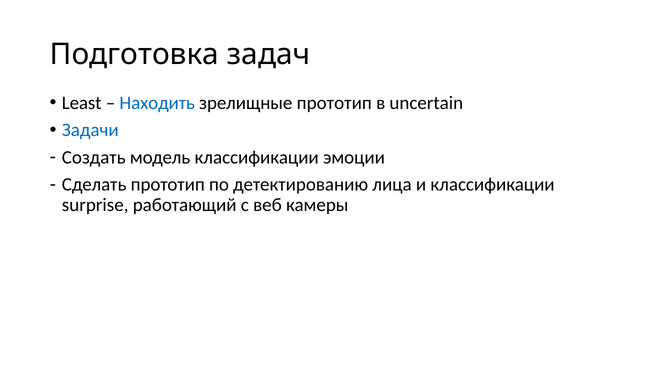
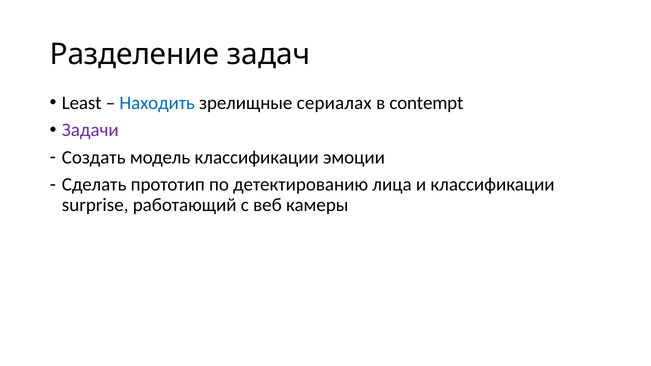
Подготовка: Подготовка -> Разделение (134, 55)
зрелищные прототип: прототип -> сериалах (334, 103)
uncertain: uncertain -> contempt (426, 103)
Задачи colour: blue -> purple (90, 130)
